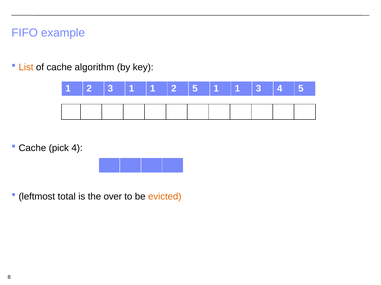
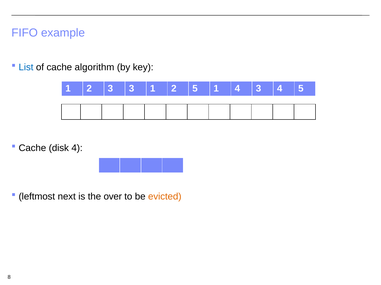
List colour: orange -> blue (26, 67)
3 1: 1 -> 3 (132, 89)
5 1 1: 1 -> 4 (237, 89)
pick: pick -> disk (59, 148)
total: total -> next (67, 197)
